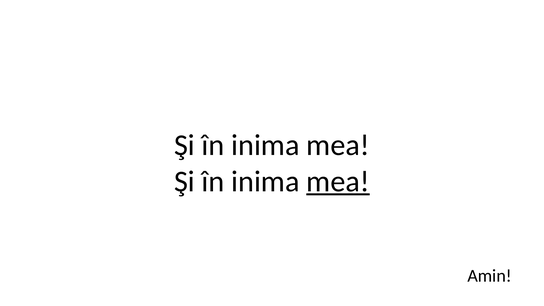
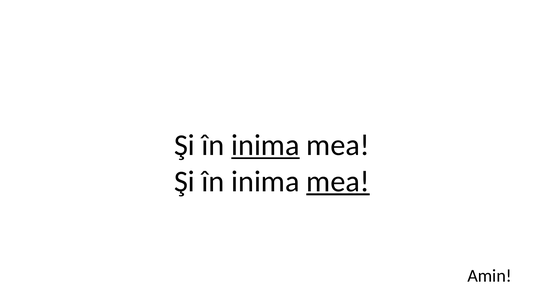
inima underline: none -> present (265, 145)
